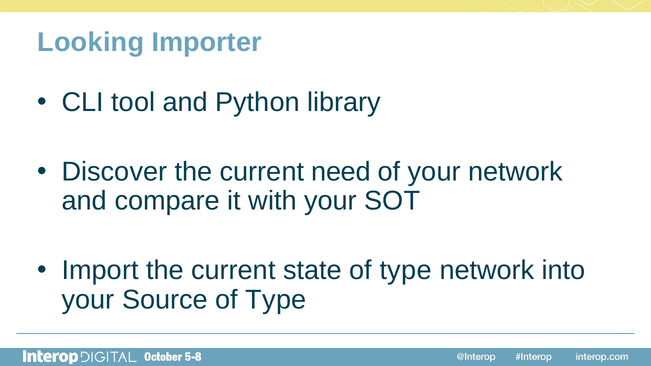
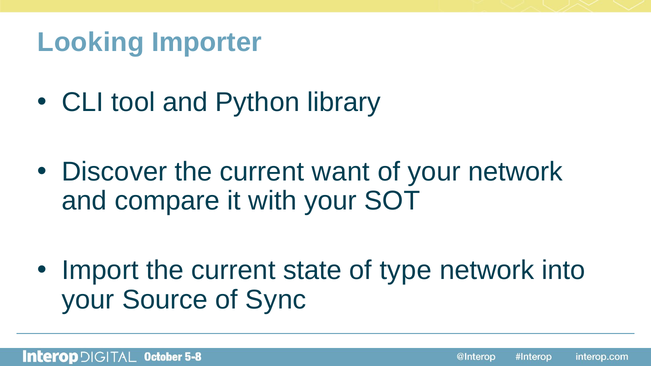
need: need -> want (341, 172)
Source of Type: Type -> Sync (276, 300)
